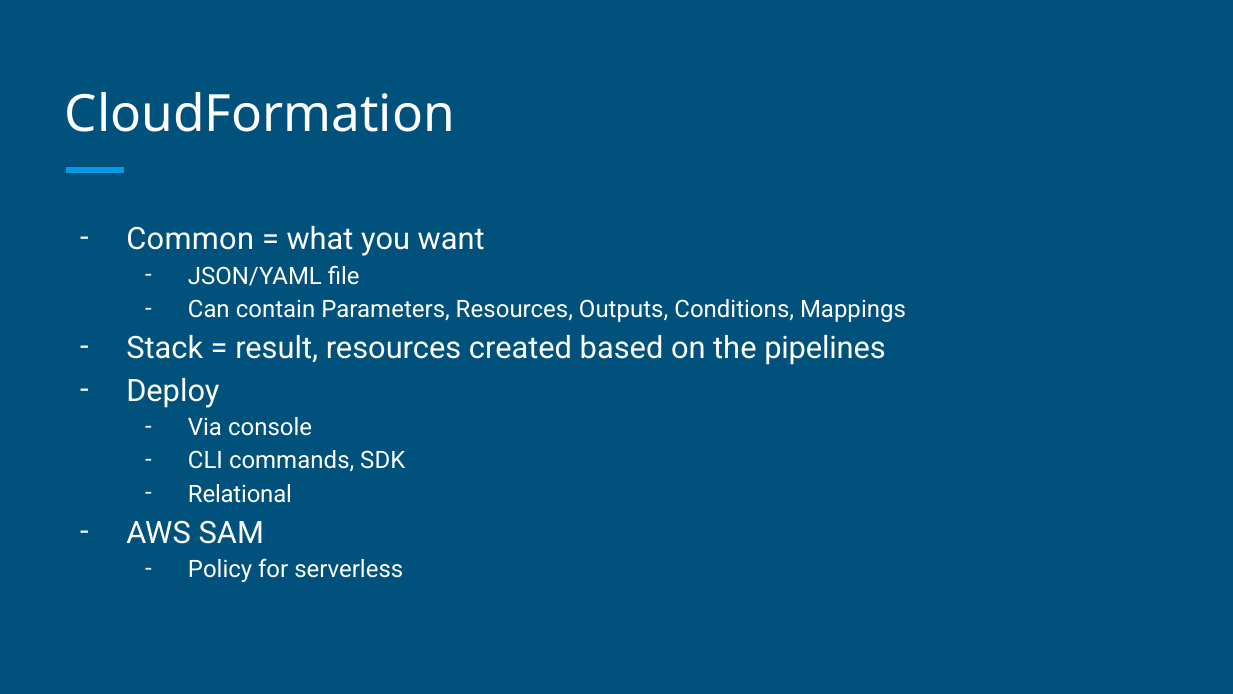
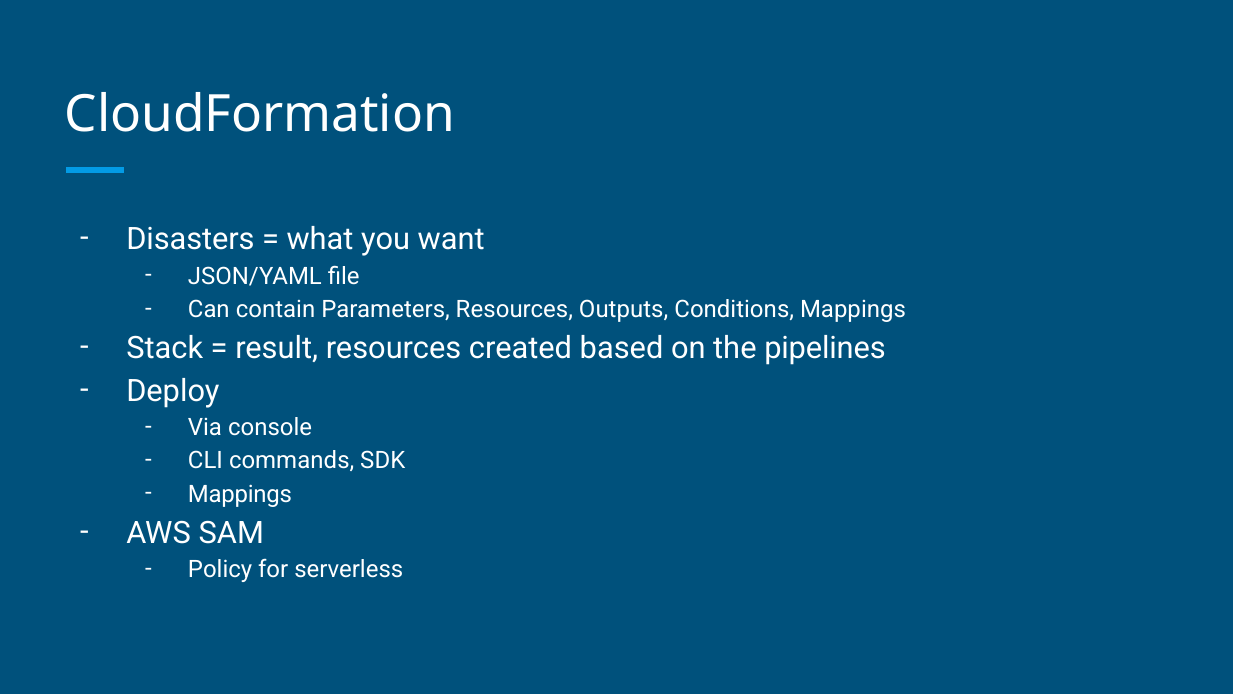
Common: Common -> Disasters (190, 239)
Relational: Relational -> Mappings (240, 494)
